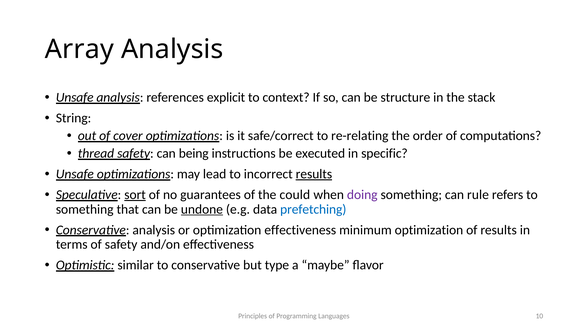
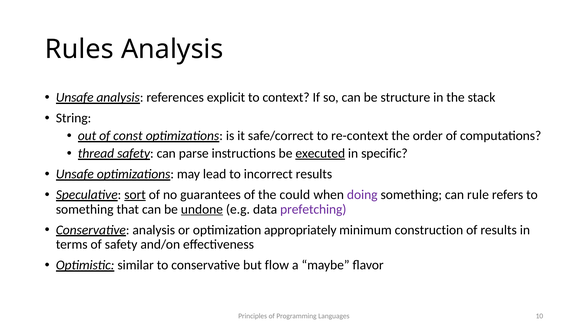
Array: Array -> Rules (79, 49)
cover: cover -> const (128, 136)
re-relating: re-relating -> re-context (360, 136)
being: being -> parse (194, 153)
executed underline: none -> present (320, 153)
results underline: present -> none (314, 174)
prefetching colour: blue -> purple (313, 209)
optimization effectiveness: effectiveness -> appropriately (300, 230)
minimum optimization: optimization -> construction (429, 230)
type: type -> flow (277, 265)
